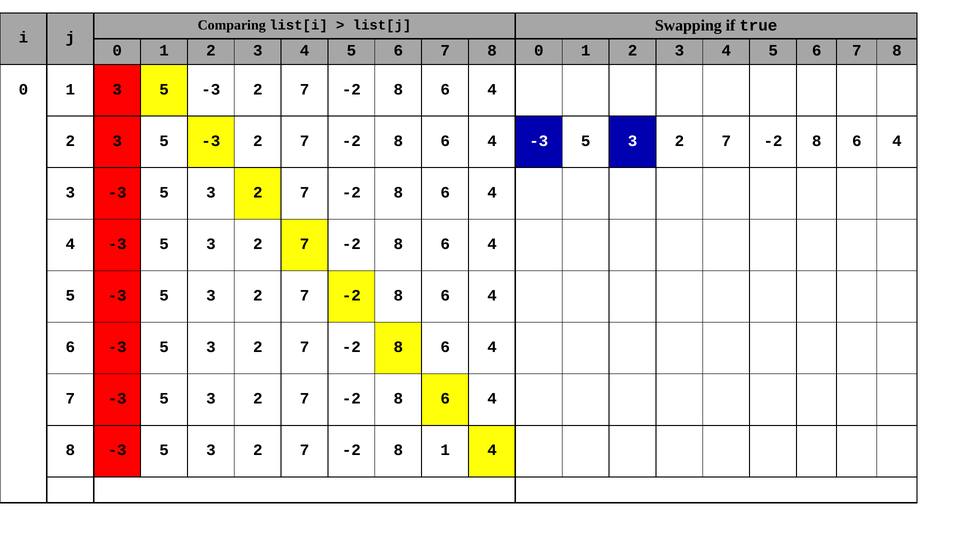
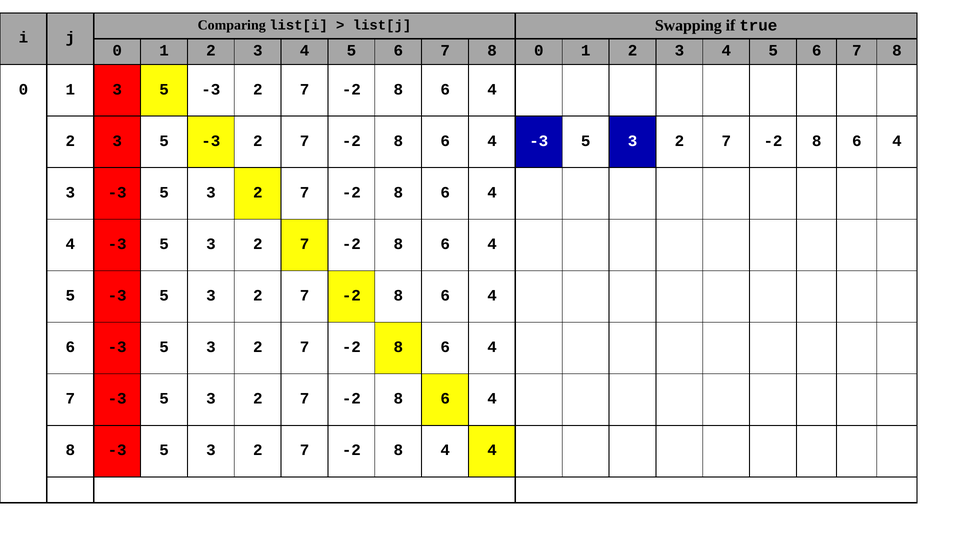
8 1: 1 -> 4 (445, 450)
